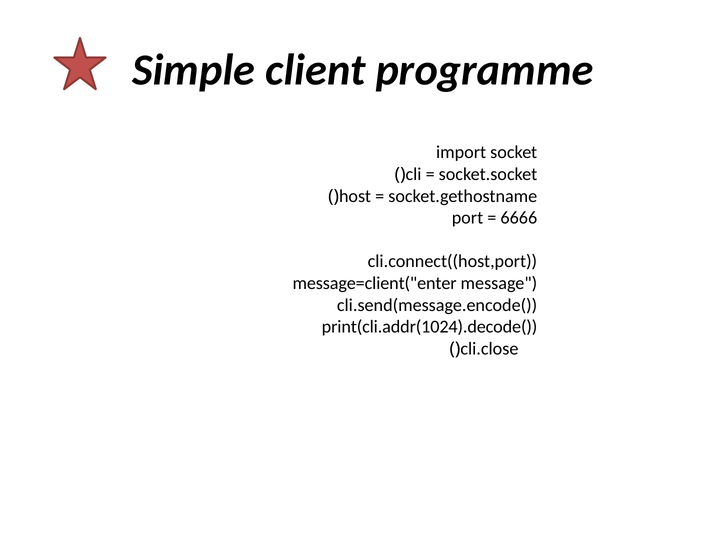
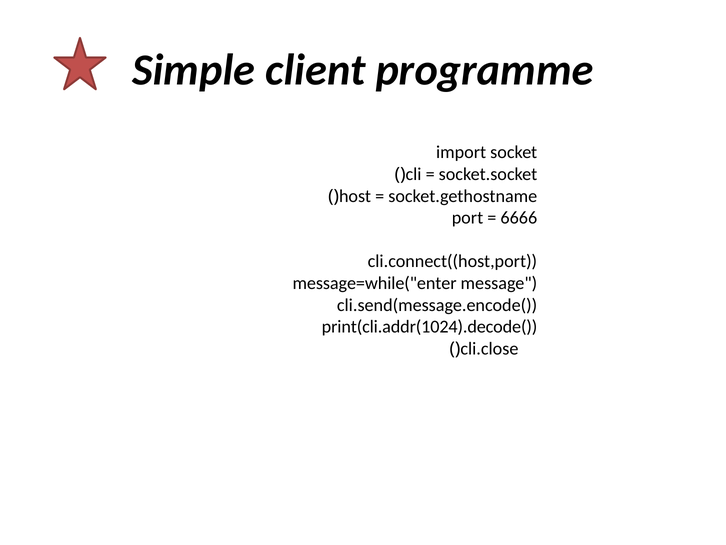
message=client("enter: message=client("enter -> message=while("enter (375, 283)
